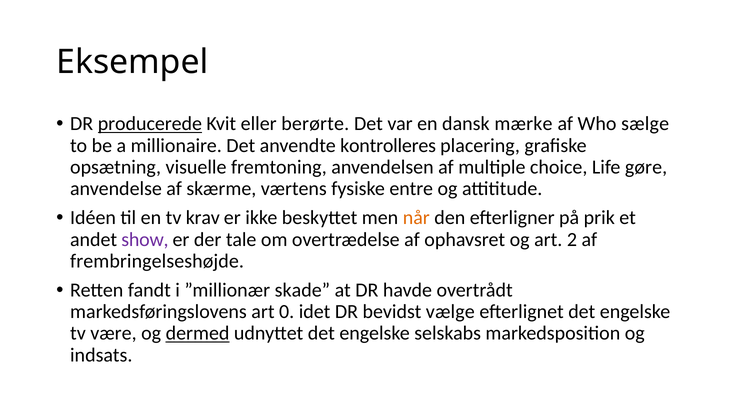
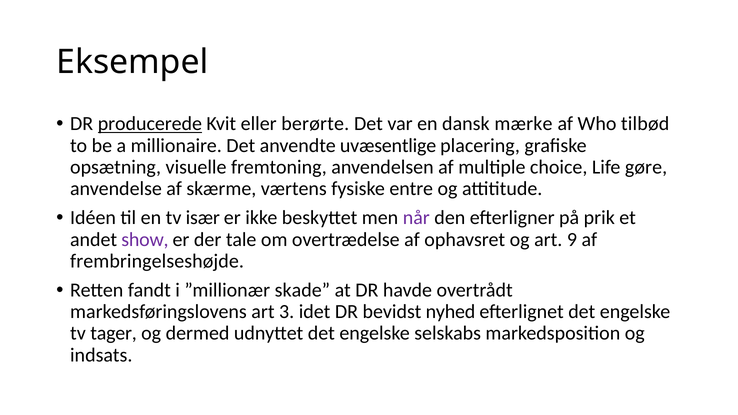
sælge: sælge -> tilbød (645, 124)
kontrolleres: kontrolleres -> uvæsentlige (388, 146)
krav: krav -> især (203, 218)
når colour: orange -> purple (416, 218)
2: 2 -> 9 (572, 239)
0: 0 -> 3 (287, 312)
vælge: vælge -> nyhed (450, 312)
være: være -> tager (114, 333)
dermed underline: present -> none (198, 333)
